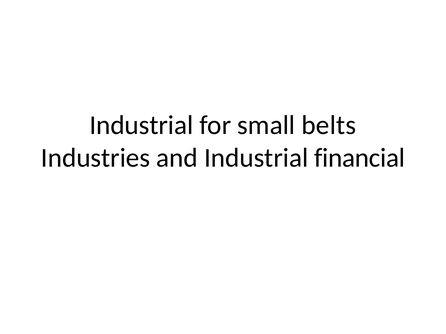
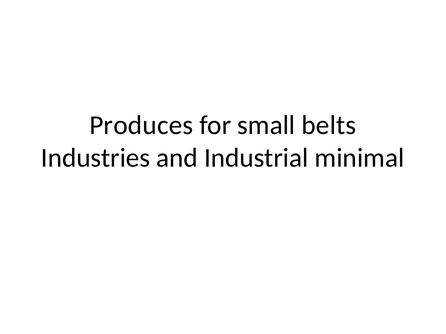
Industrial: Industrial -> Produces (141, 125)
financial: financial -> minimal (360, 158)
